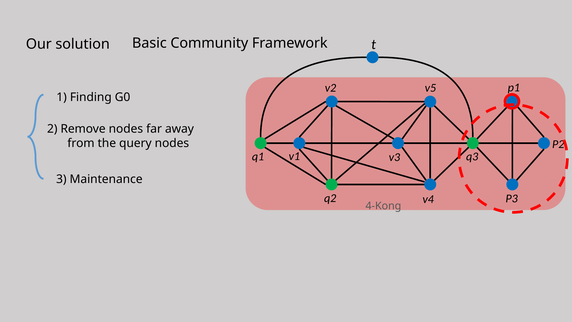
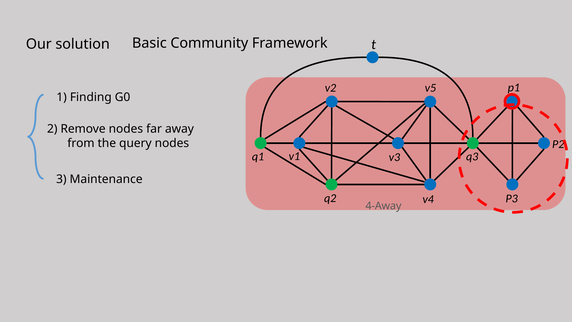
4-Kong: 4-Kong -> 4-Away (383, 206)
